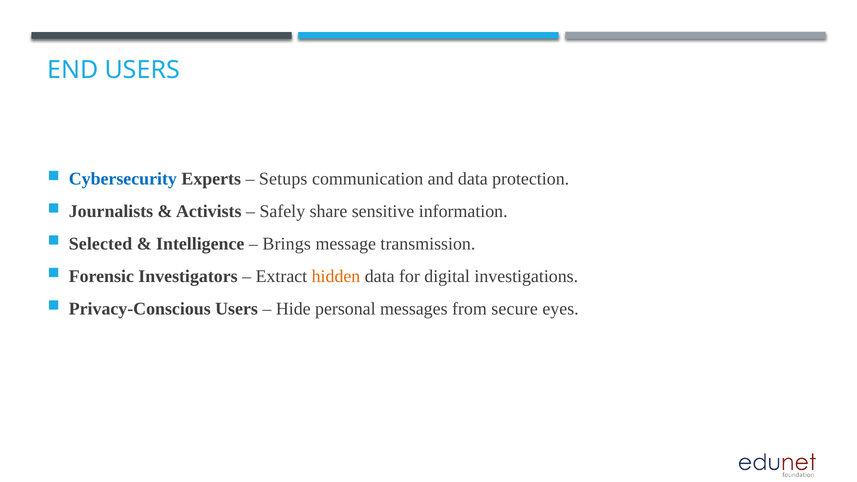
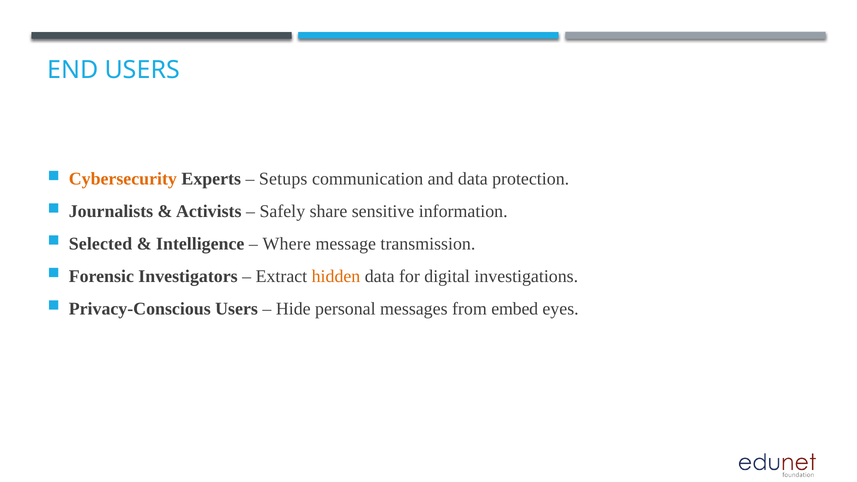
Cybersecurity colour: blue -> orange (123, 179)
Brings: Brings -> Where (287, 244)
secure: secure -> embed (515, 309)
